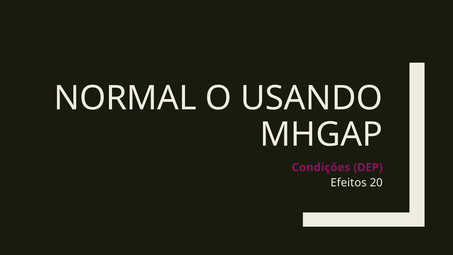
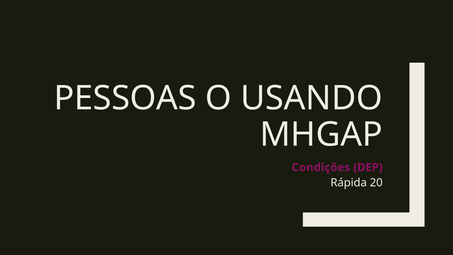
NORMAL: NORMAL -> PESSOAS (125, 98)
Efeitos: Efeitos -> Rápida (349, 183)
